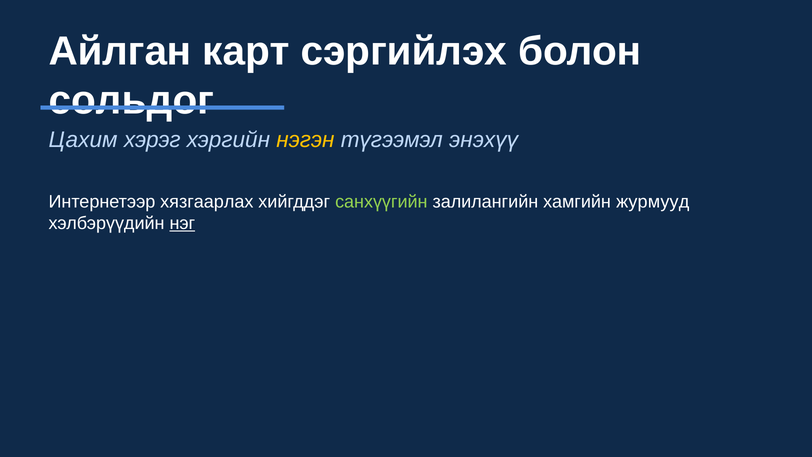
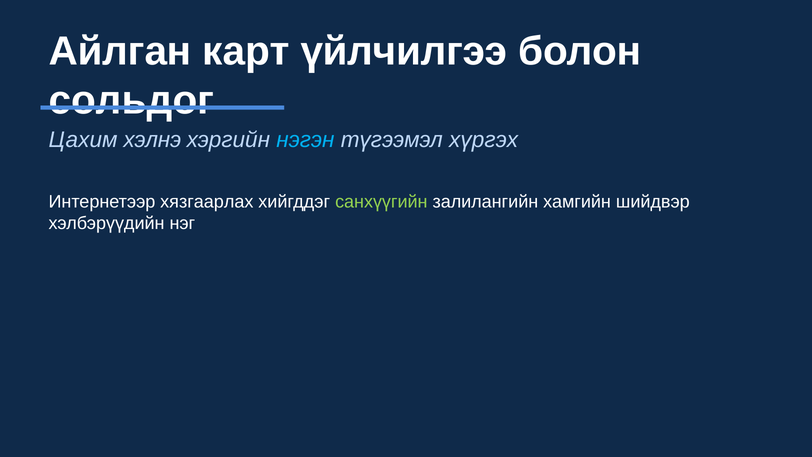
сэргийлэх: сэргийлэх -> үйлчилгээ (404, 52)
хэрэг: хэрэг -> хэлнэ (152, 140)
нэгэн colour: yellow -> light blue (305, 140)
энэхүү: энэхүү -> хүргэх (484, 140)
журмууд: журмууд -> шийдвэр (653, 202)
нэг underline: present -> none (182, 223)
